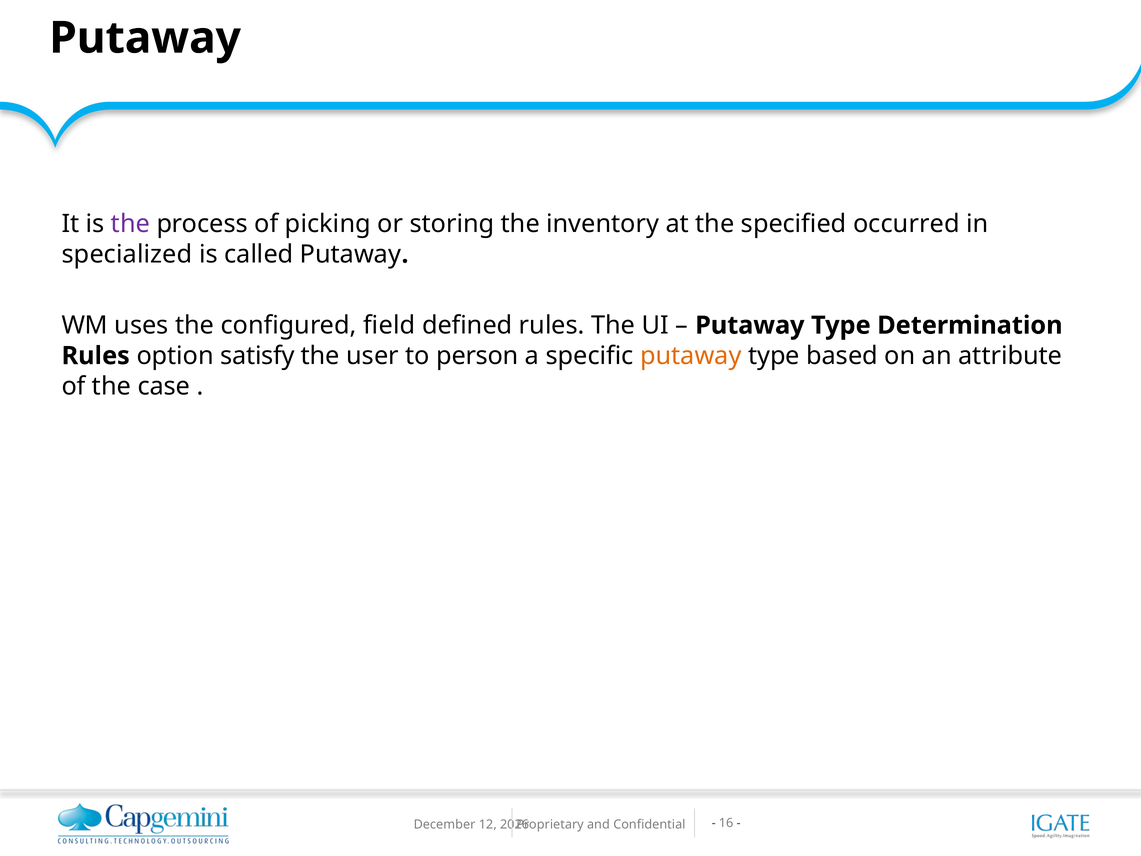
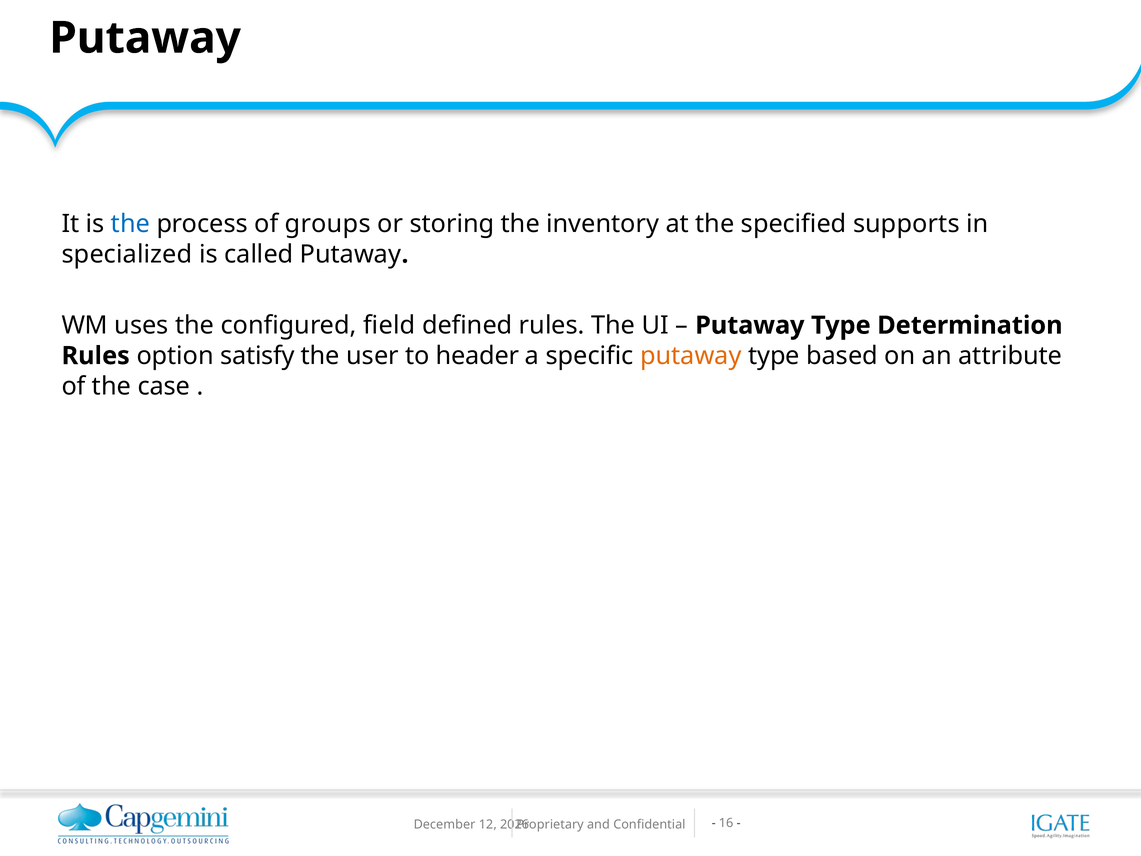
the colour: purple -> blue (130, 224)
picking: picking -> groups (328, 224)
occurred: occurred -> supports (906, 224)
person: person -> header (477, 356)
